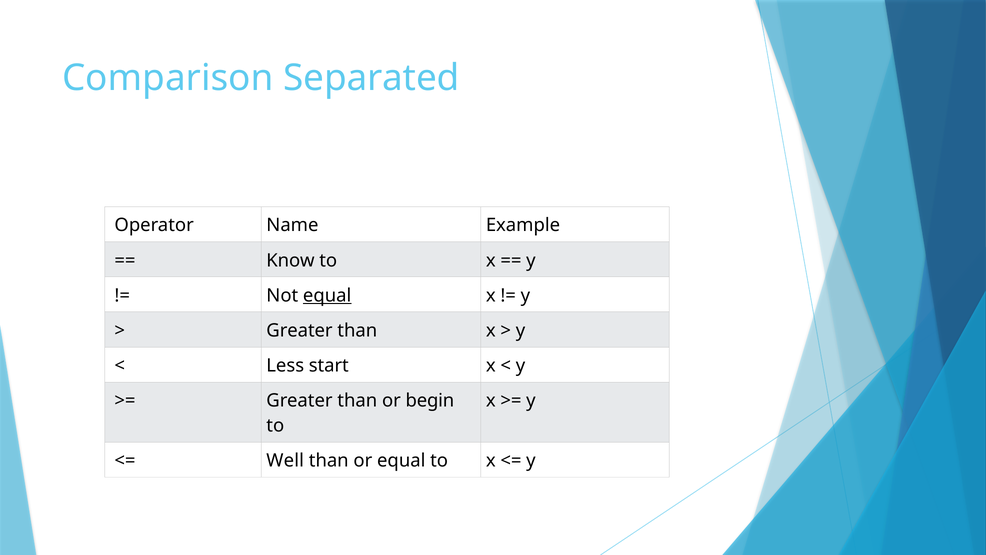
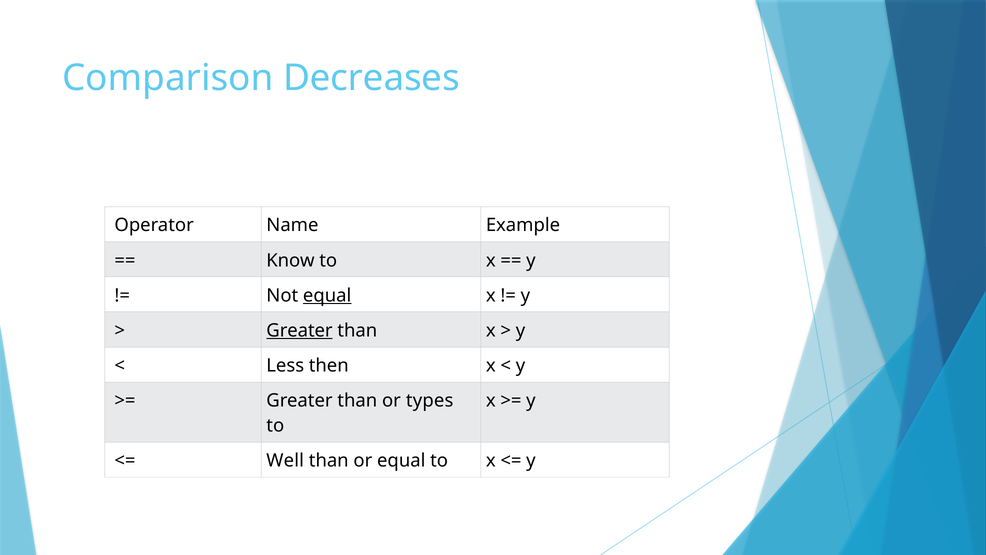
Separated: Separated -> Decreases (371, 78)
Greater underline: none -> present (299, 330)
start: start -> then (329, 365)
begin: begin -> types (430, 400)
